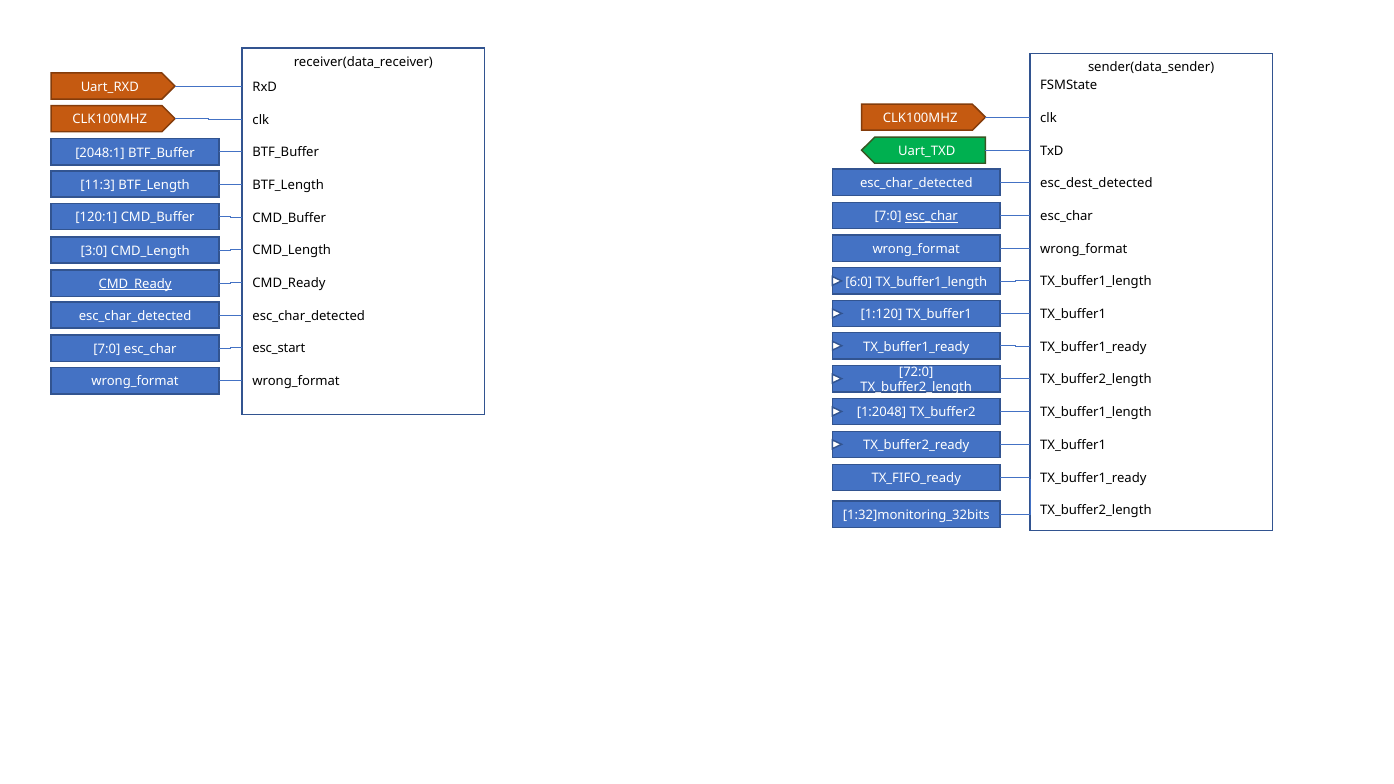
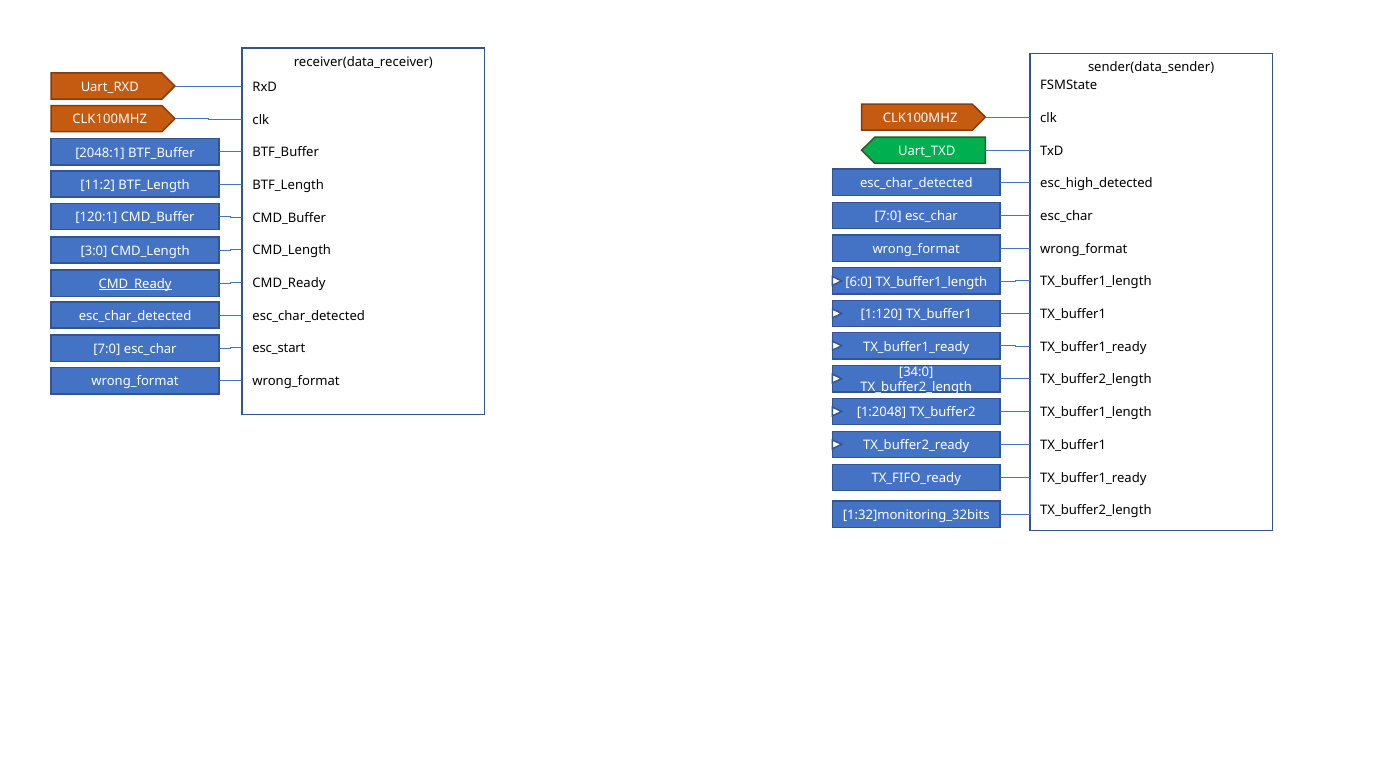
esc_dest_detected: esc_dest_detected -> esc_high_detected (1096, 183)
11:3: 11:3 -> 11:2 (98, 185)
esc_char underline: present -> none (931, 216)
72:0: 72:0 -> 34:0 (916, 372)
